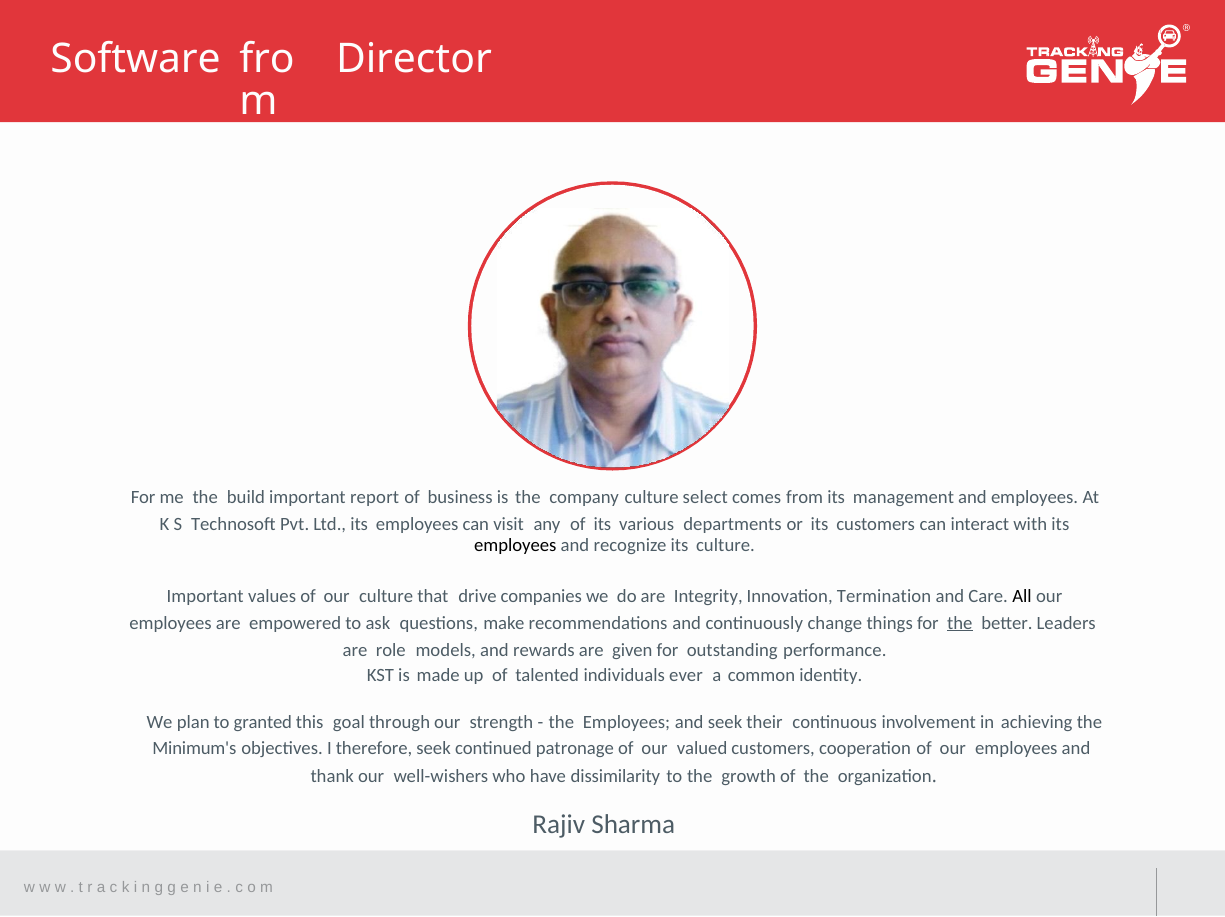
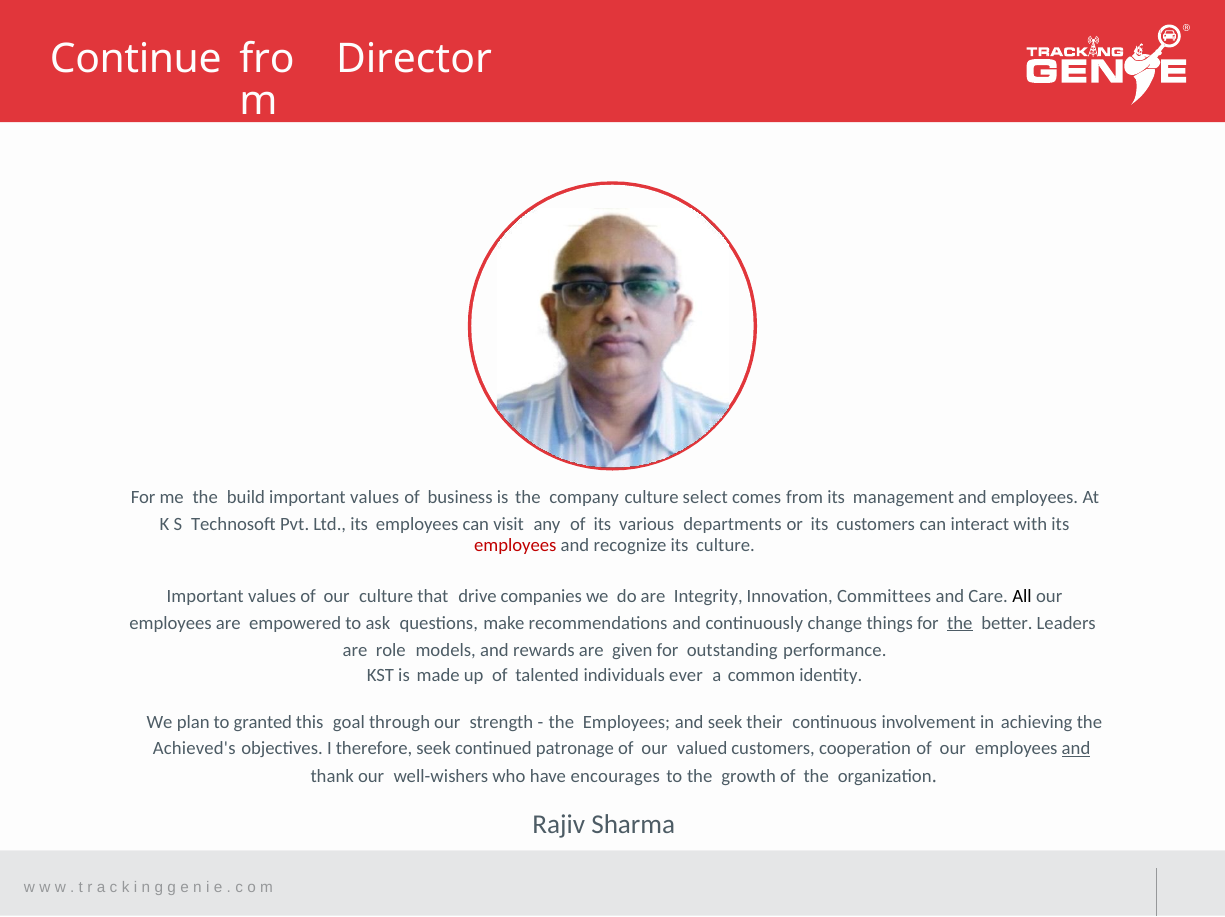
Software: Software -> Continue (136, 59)
report: report -> values (375, 498)
employees colour: black -> red (515, 545)
Termination: Termination -> Committees (884, 597)
Minimum's: Minimum's -> Achieved's (194, 749)
and underline: none -> present (1076, 749)
dissimilarity: dissimilarity -> encourages (615, 776)
